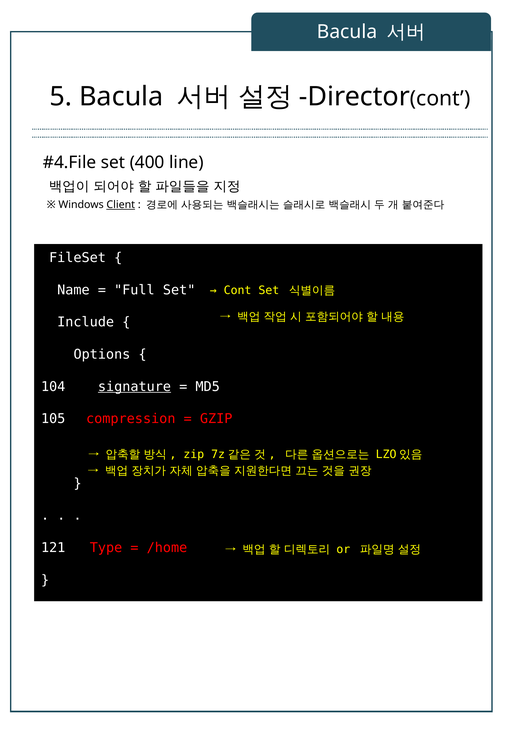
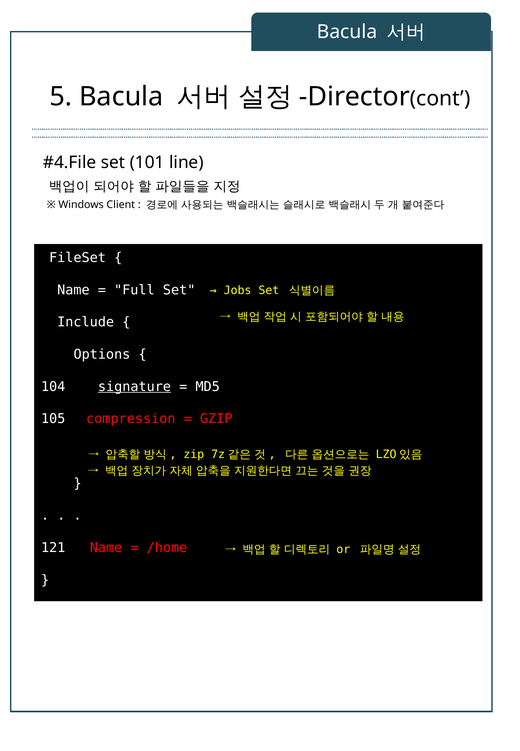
400: 400 -> 101 (147, 163)
Client underline: present -> none (121, 205)
Cont: Cont -> Jobs (238, 290)
121 Type: Type -> Name (106, 548)
